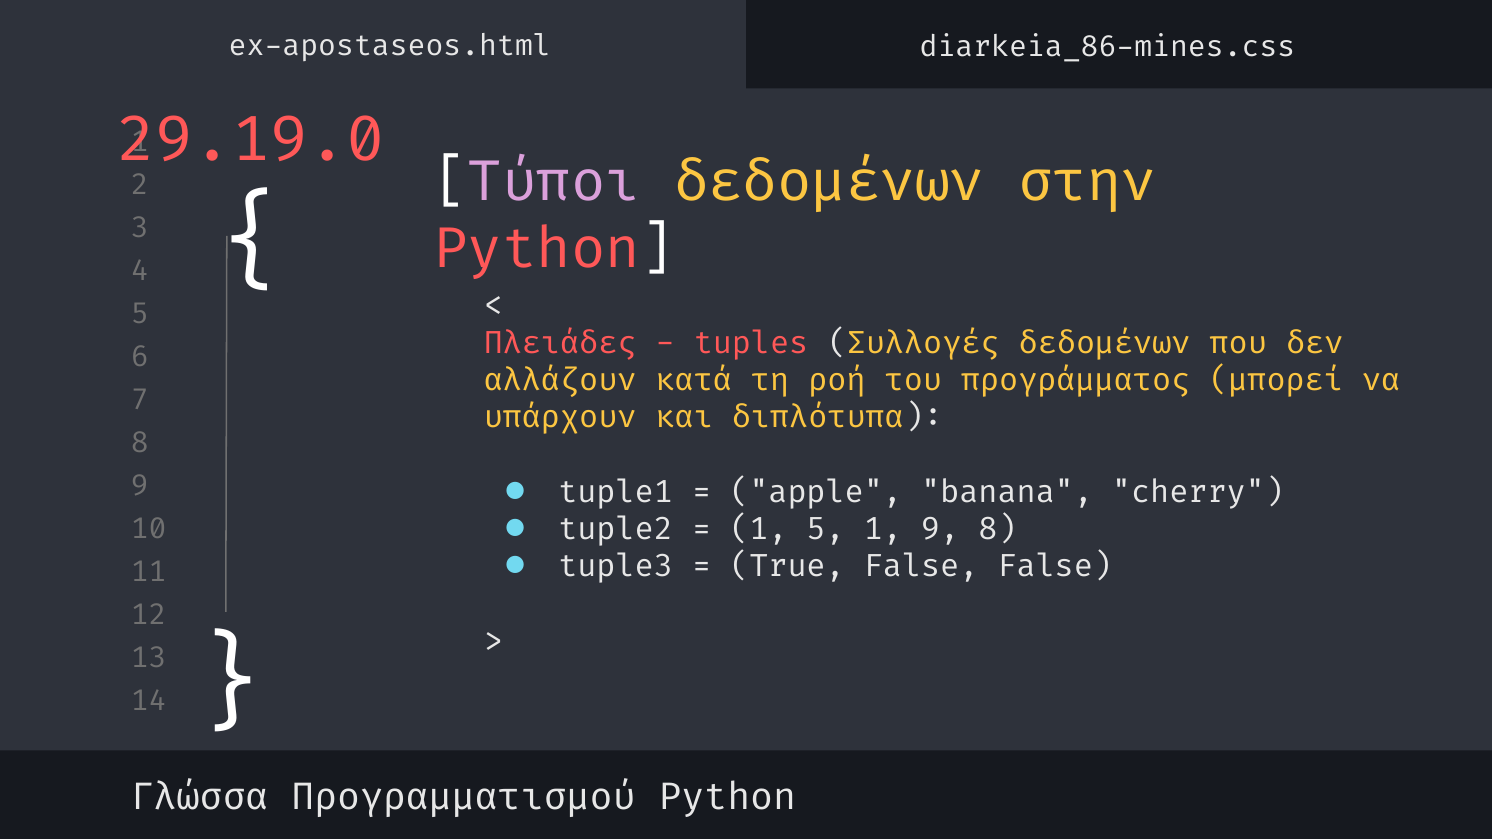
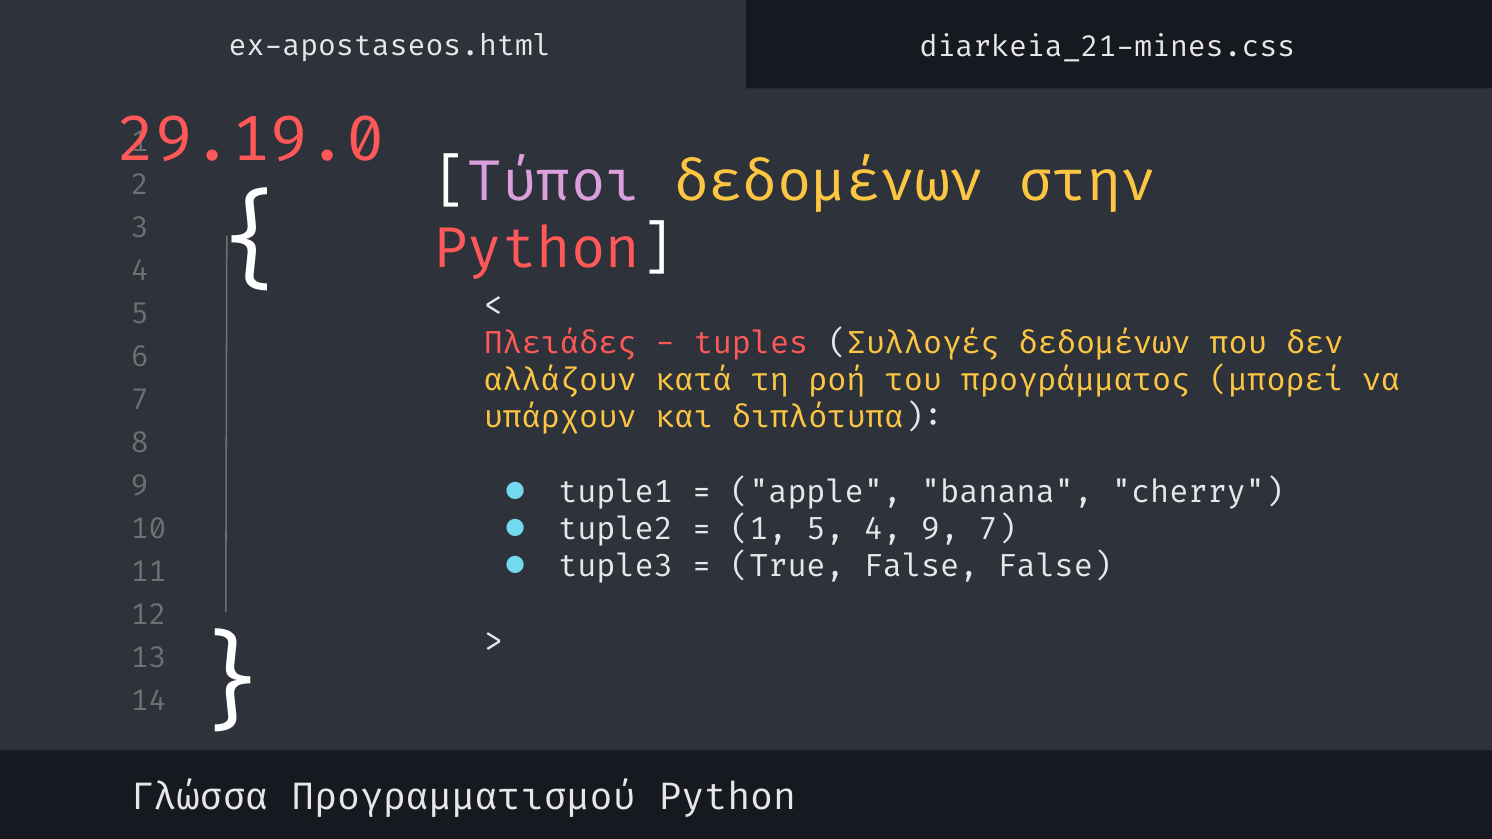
diarkeia_86-mines.css: diarkeia_86-mines.css -> diarkeia_21-mines.css (1107, 47)
5 1: 1 -> 4 (883, 530)
9 8: 8 -> 7 (998, 530)
